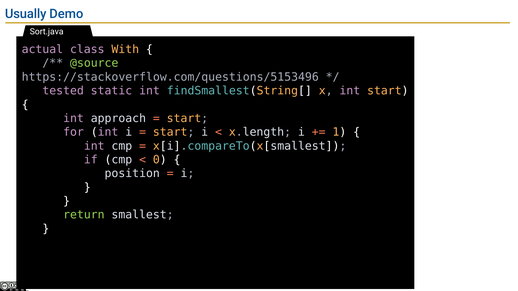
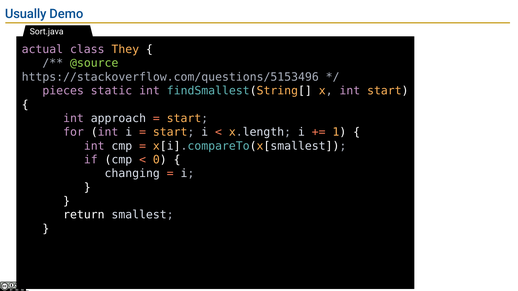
With: With -> They (125, 49)
tested: tested -> pieces (63, 91)
position: position -> changing (132, 174)
return colour: light green -> white (84, 215)
